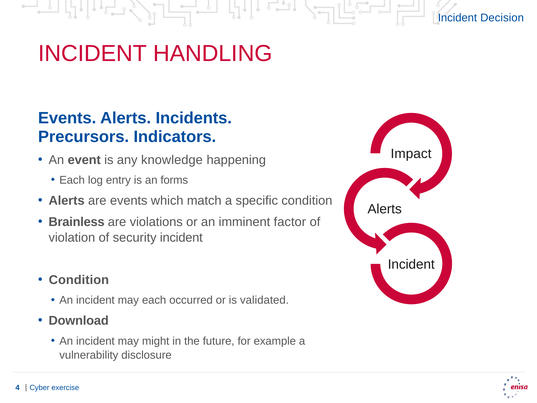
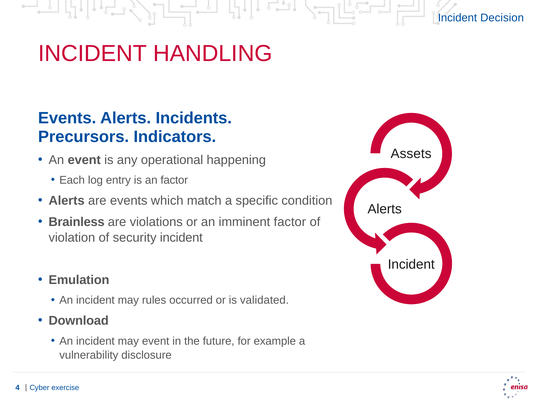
Impact: Impact -> Assets (411, 153)
knowledge: knowledge -> operational (172, 160)
an forms: forms -> factor (174, 180)
Condition: Condition -> Emulation (79, 280)
may each: each -> rules (154, 300)
may might: might -> event (156, 341)
